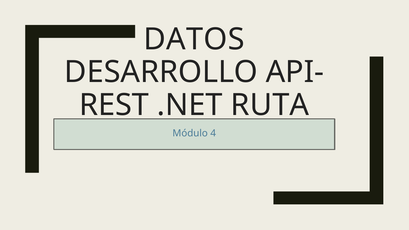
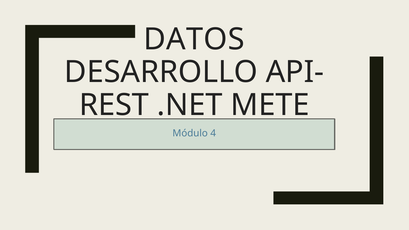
RUTA: RUTA -> METE (270, 105)
